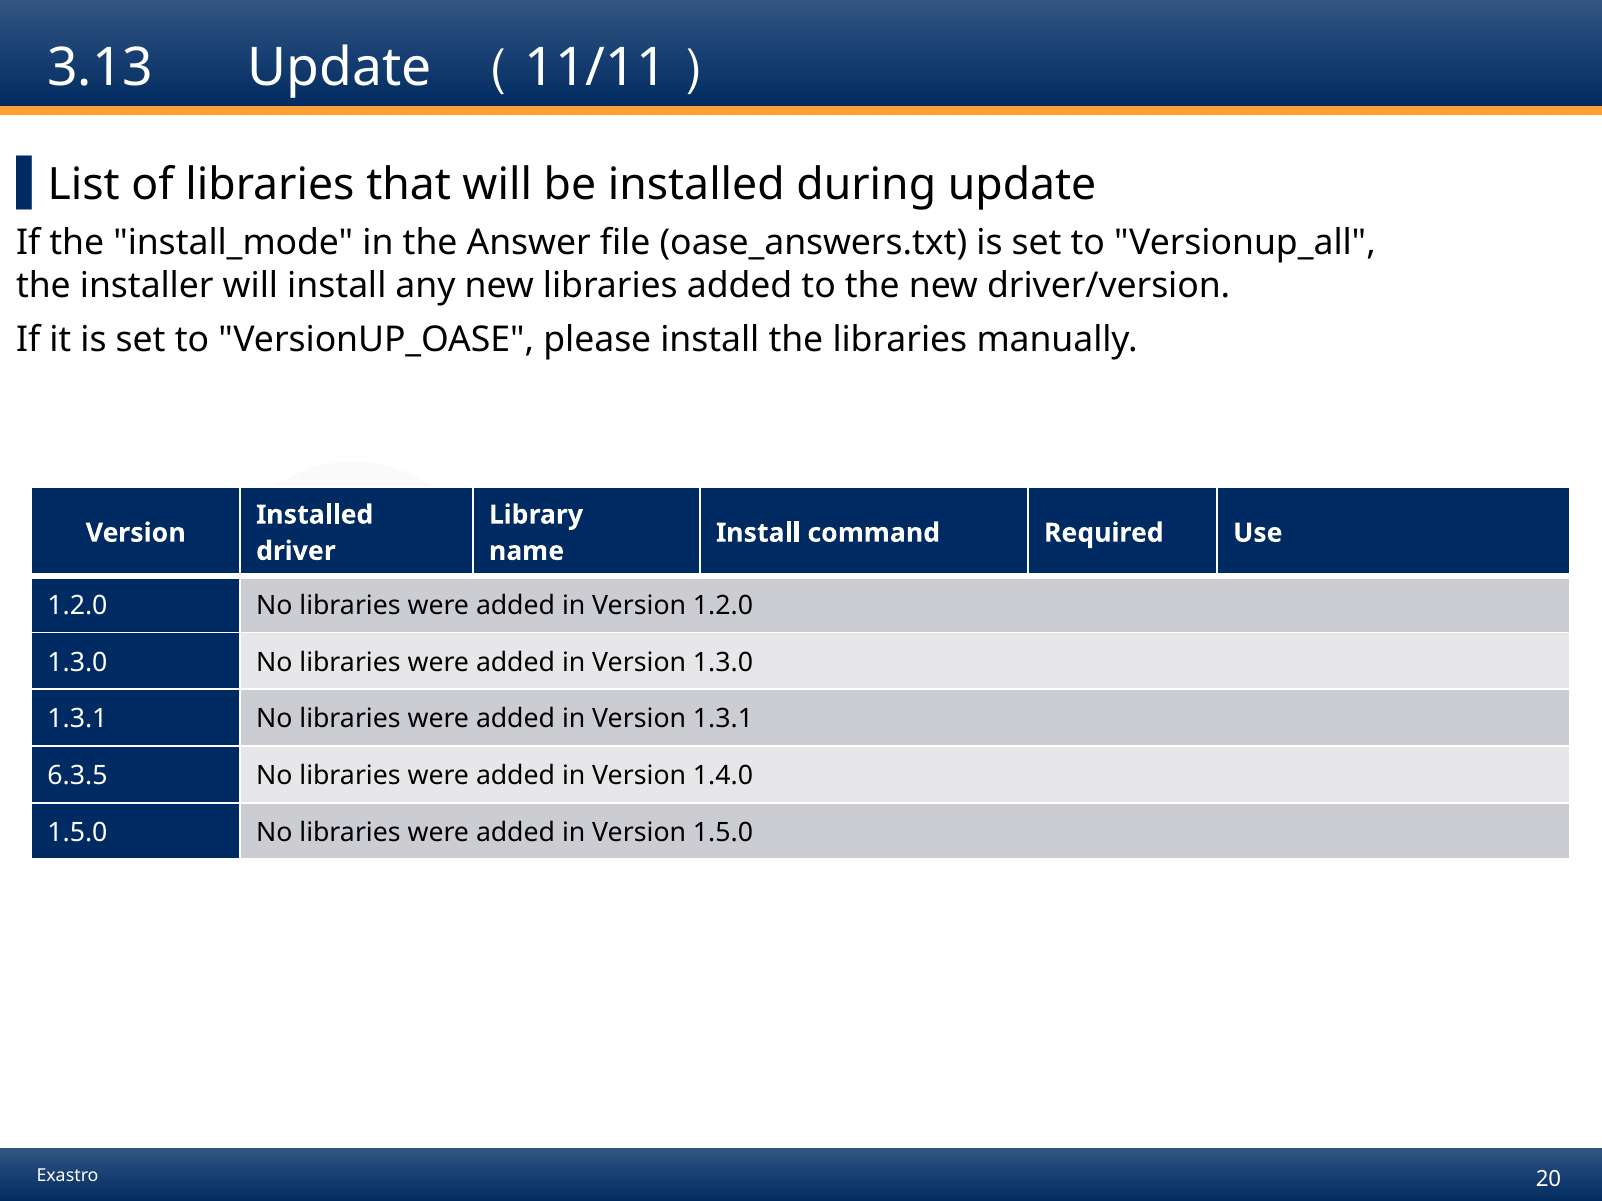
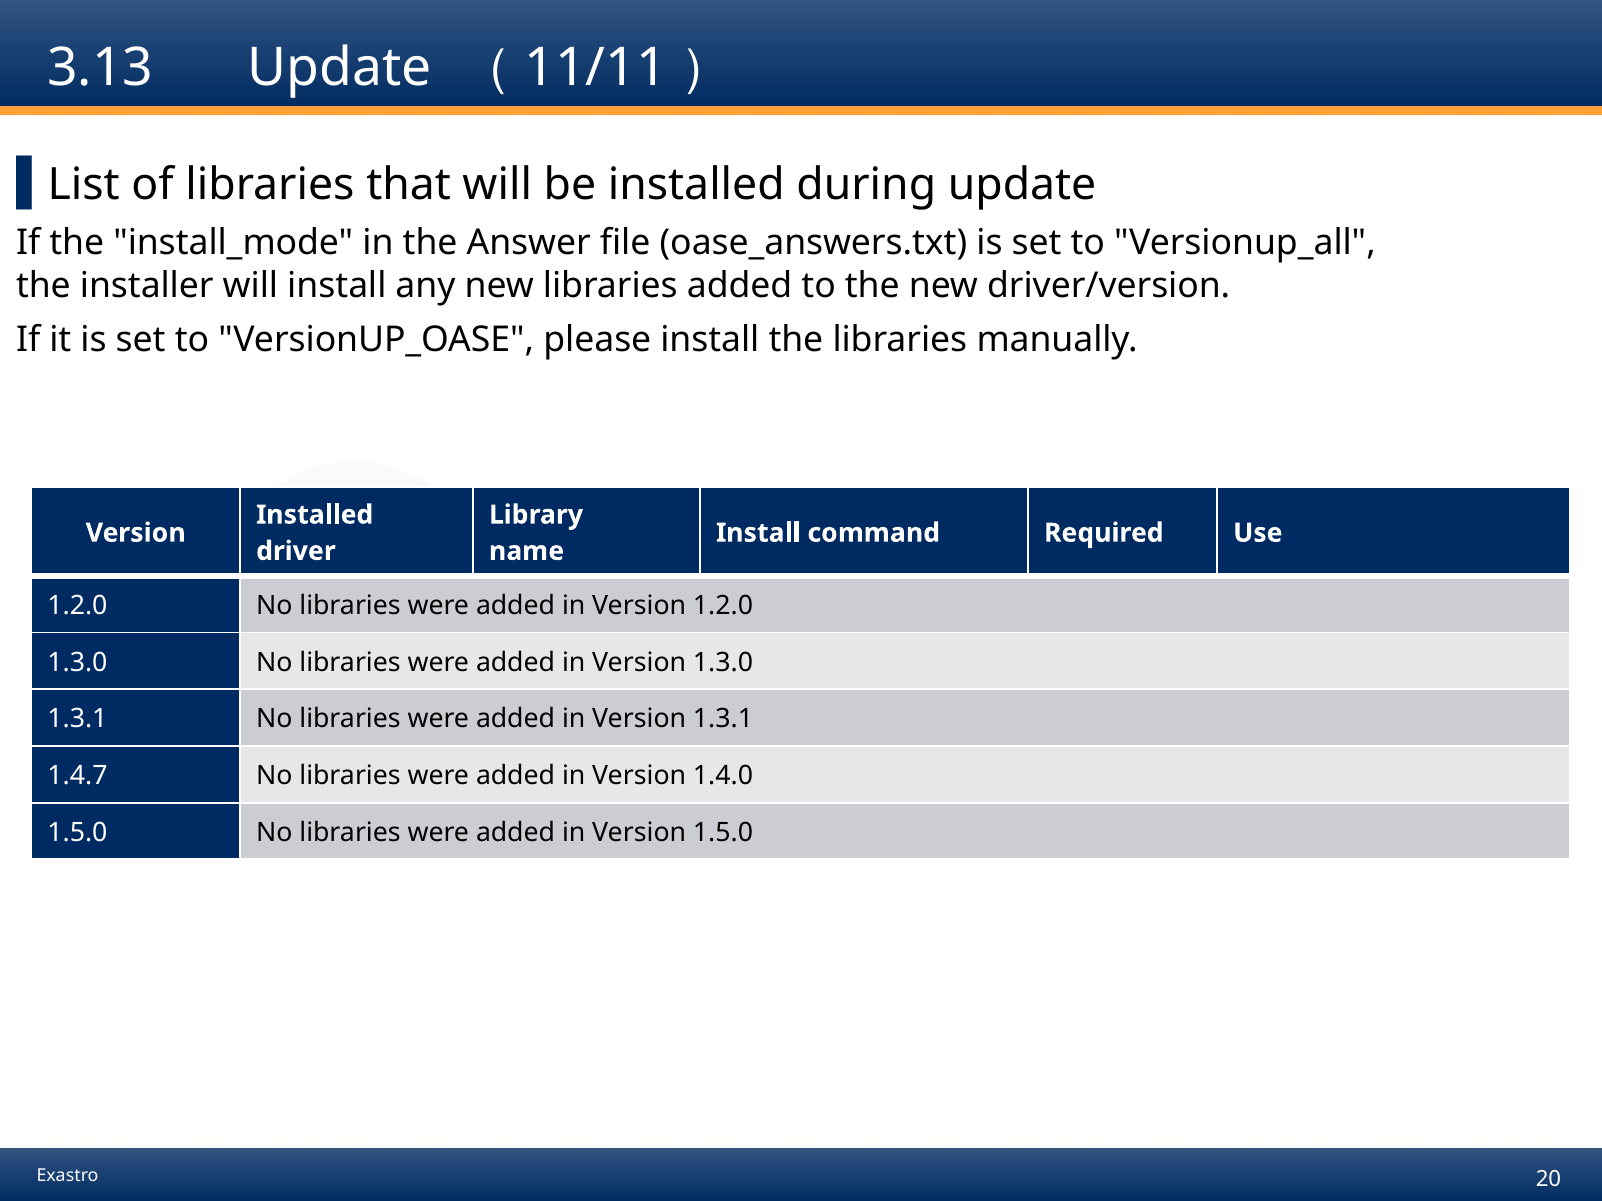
6.3.5: 6.3.5 -> 1.4.7 (78, 776)
